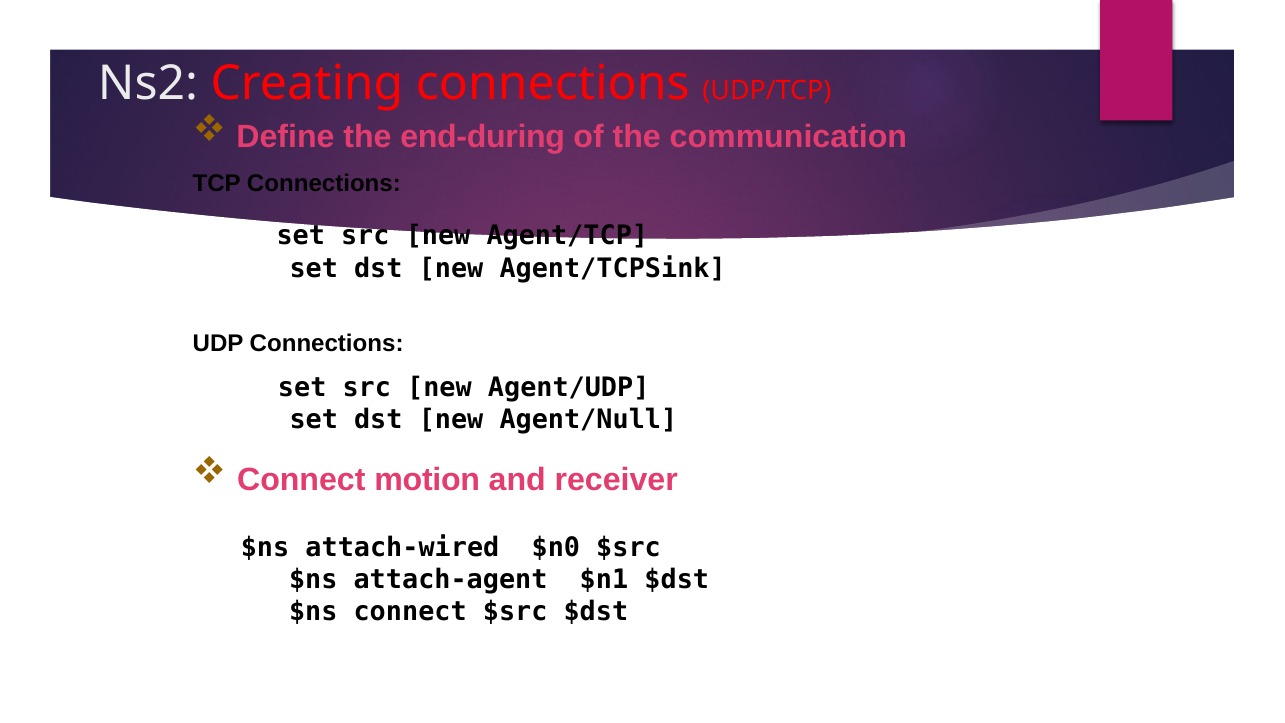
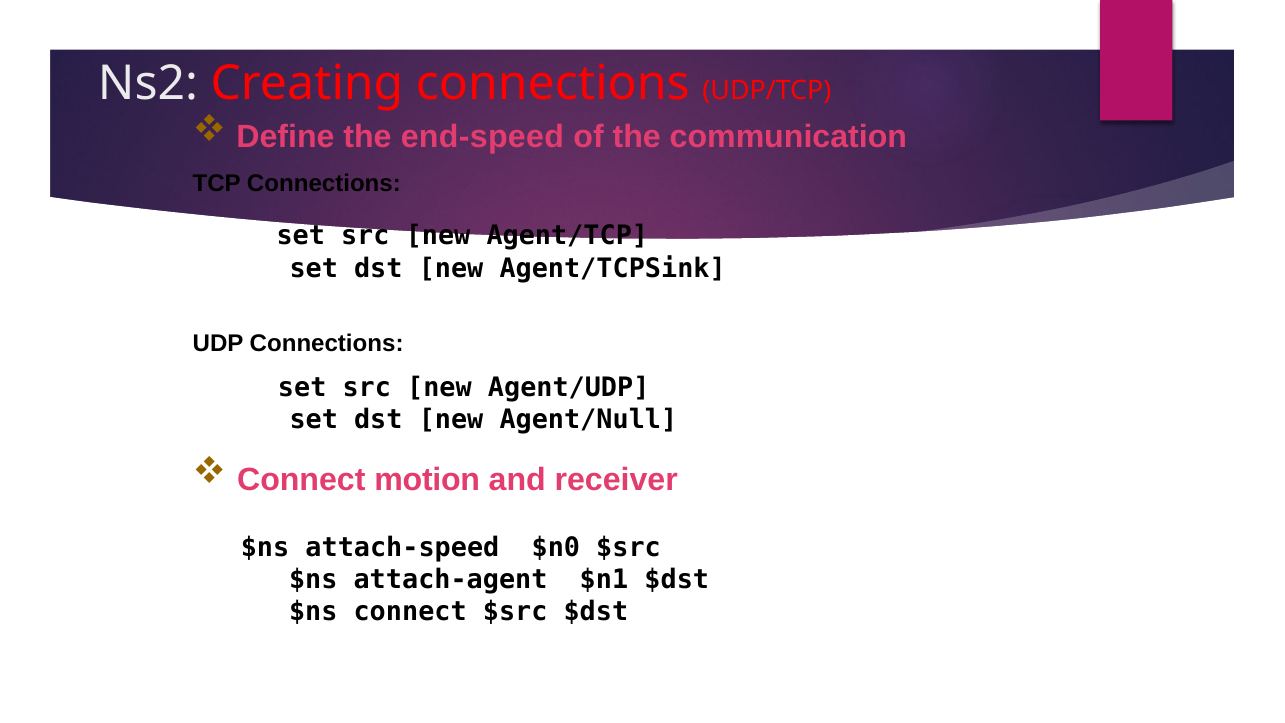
end-during: end-during -> end-speed (482, 137)
attach-wired: attach-wired -> attach-speed (402, 547)
